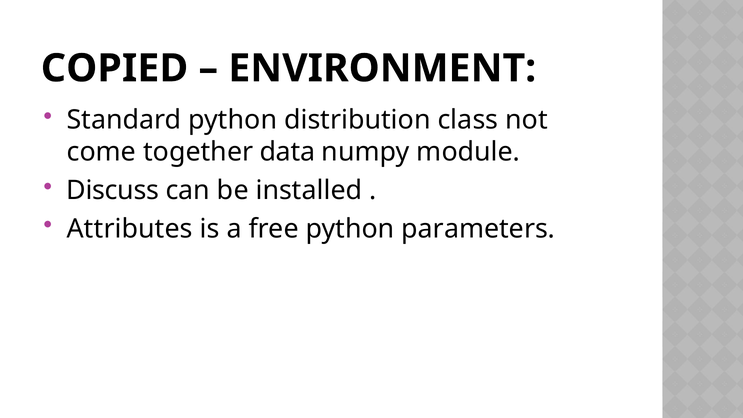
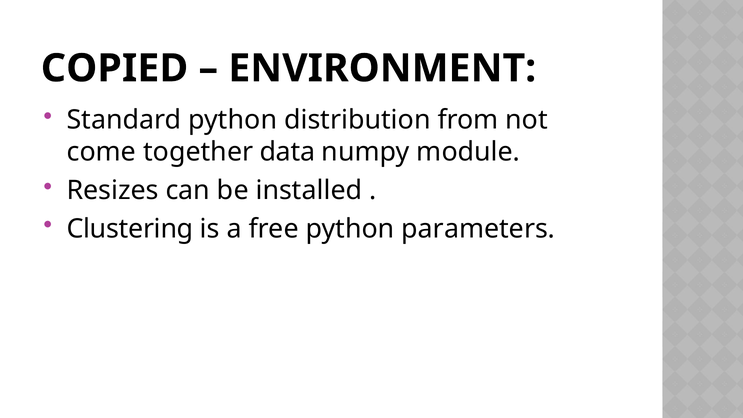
class: class -> from (468, 120)
Discuss: Discuss -> Resizes (113, 190)
Attributes: Attributes -> Clustering (130, 229)
